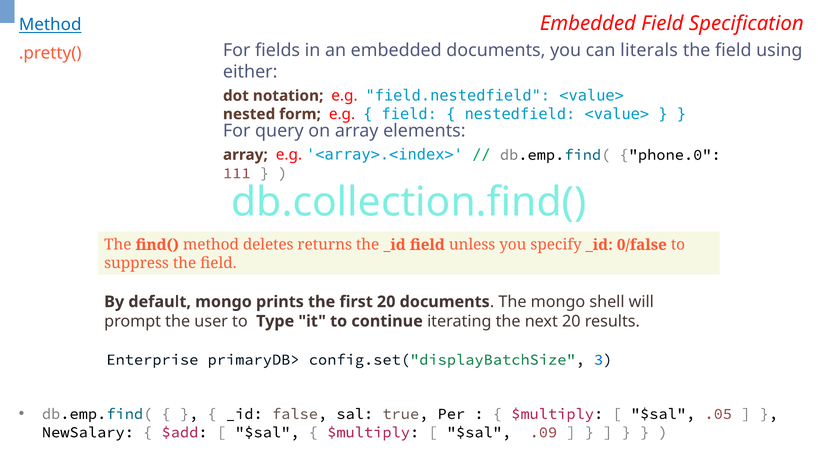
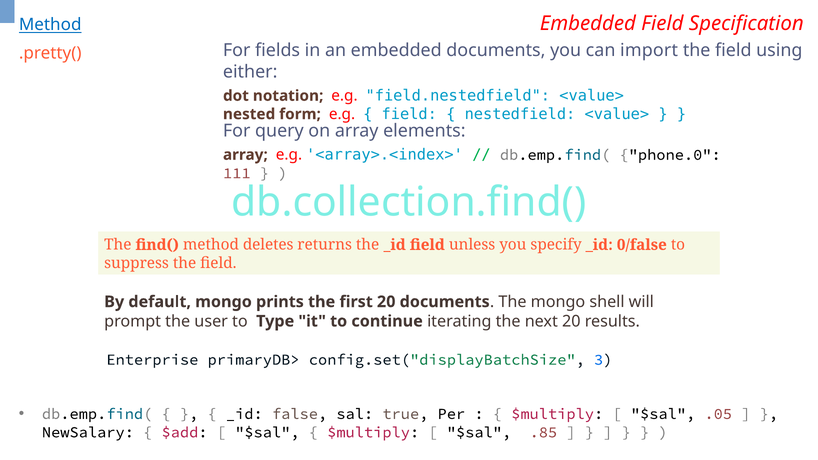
literals: literals -> import (649, 50)
.09: .09 -> .85 (543, 432)
